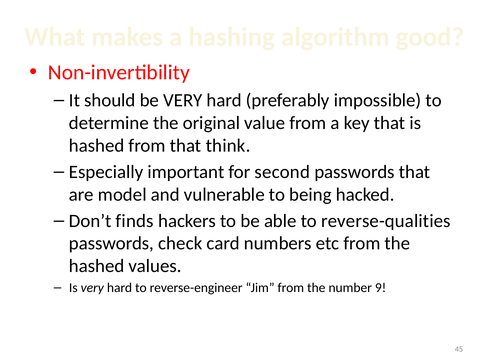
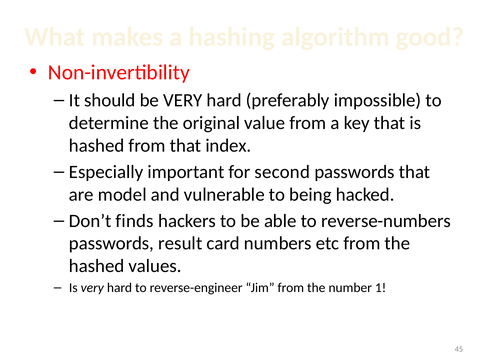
think: think -> index (228, 146)
reverse-qualities: reverse-qualities -> reverse-numbers (386, 221)
check: check -> result (180, 244)
9: 9 -> 1 (381, 288)
